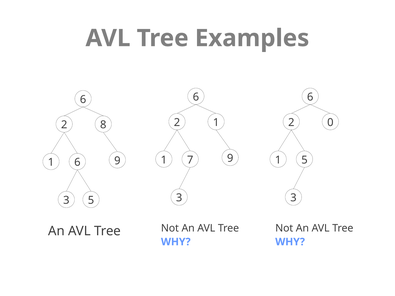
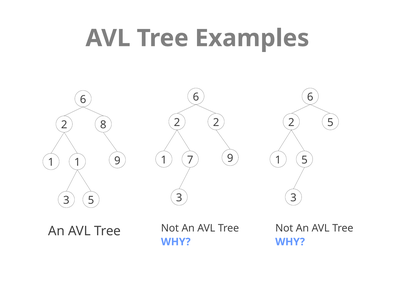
2 1: 1 -> 2 (216, 123)
2 0: 0 -> 5 (330, 123)
1 6: 6 -> 1 (77, 162)
